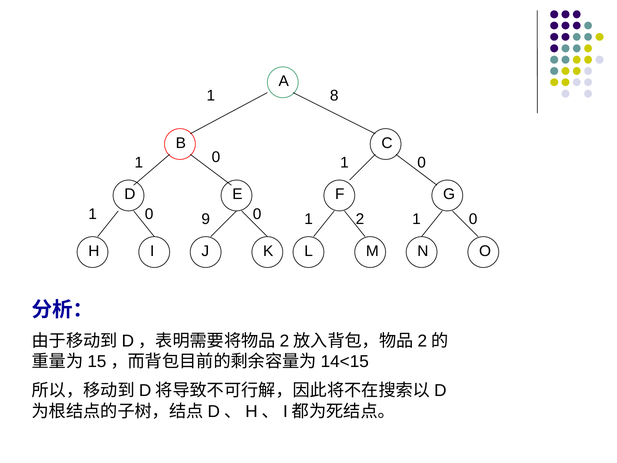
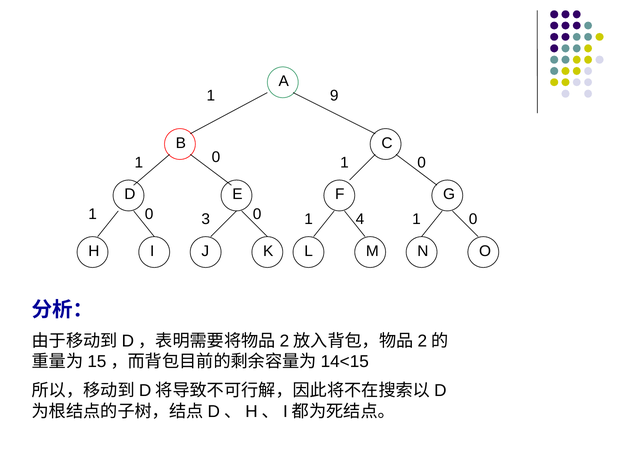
8: 8 -> 9 (334, 96)
9: 9 -> 3 (206, 219)
2: 2 -> 4 (360, 219)
